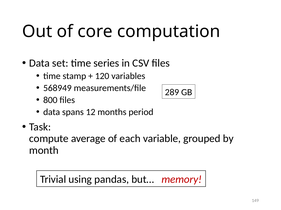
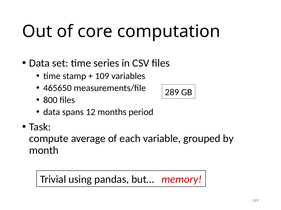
120: 120 -> 109 (102, 76)
568949: 568949 -> 465650 (57, 88)
